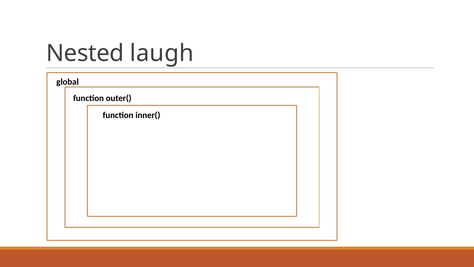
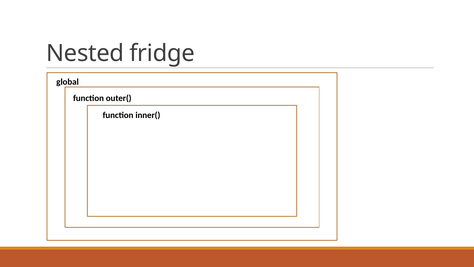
laugh: laugh -> fridge (162, 53)
